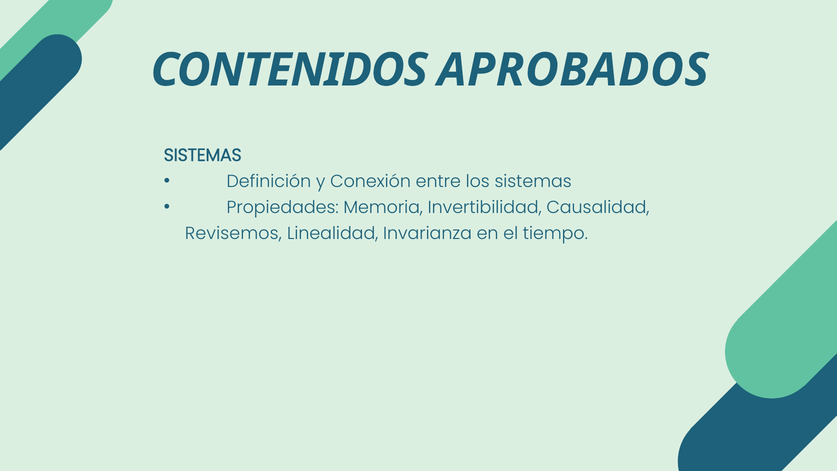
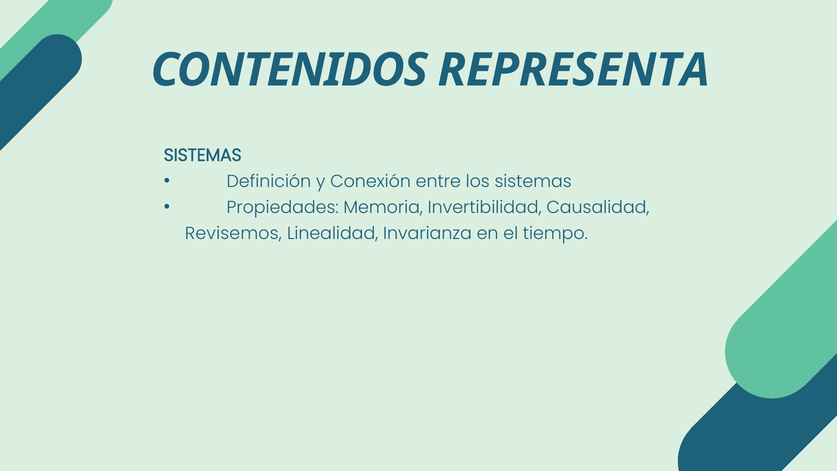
APROBADOS: APROBADOS -> REPRESENTA (574, 70)
